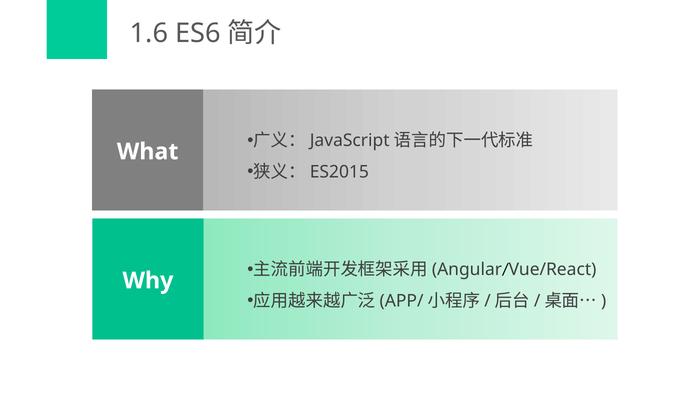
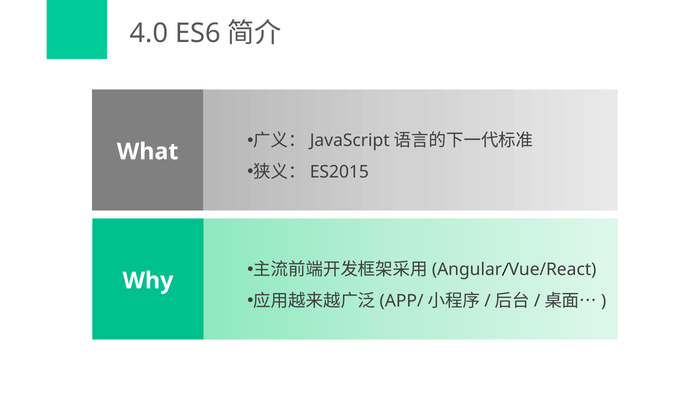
1.6: 1.6 -> 4.0 (149, 33)
